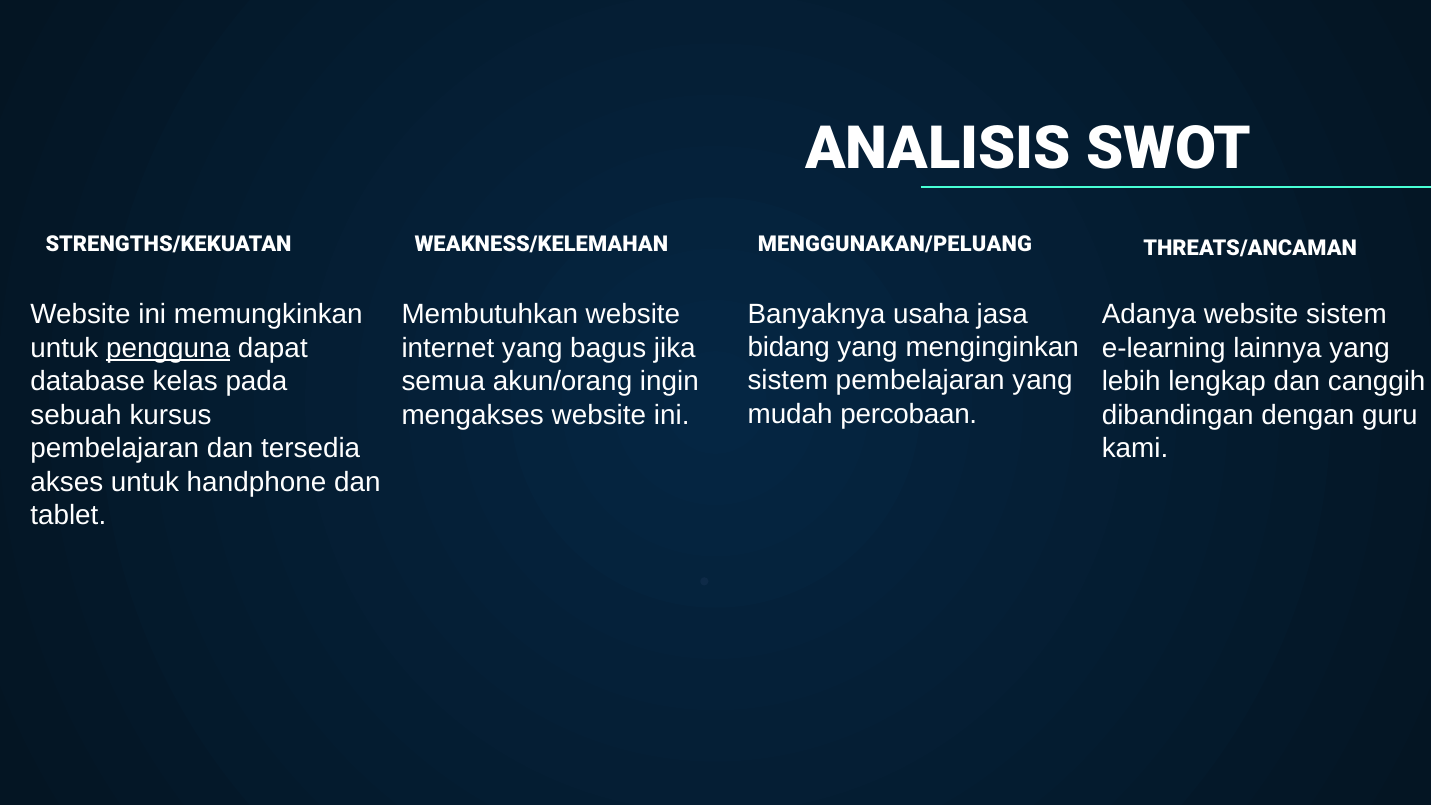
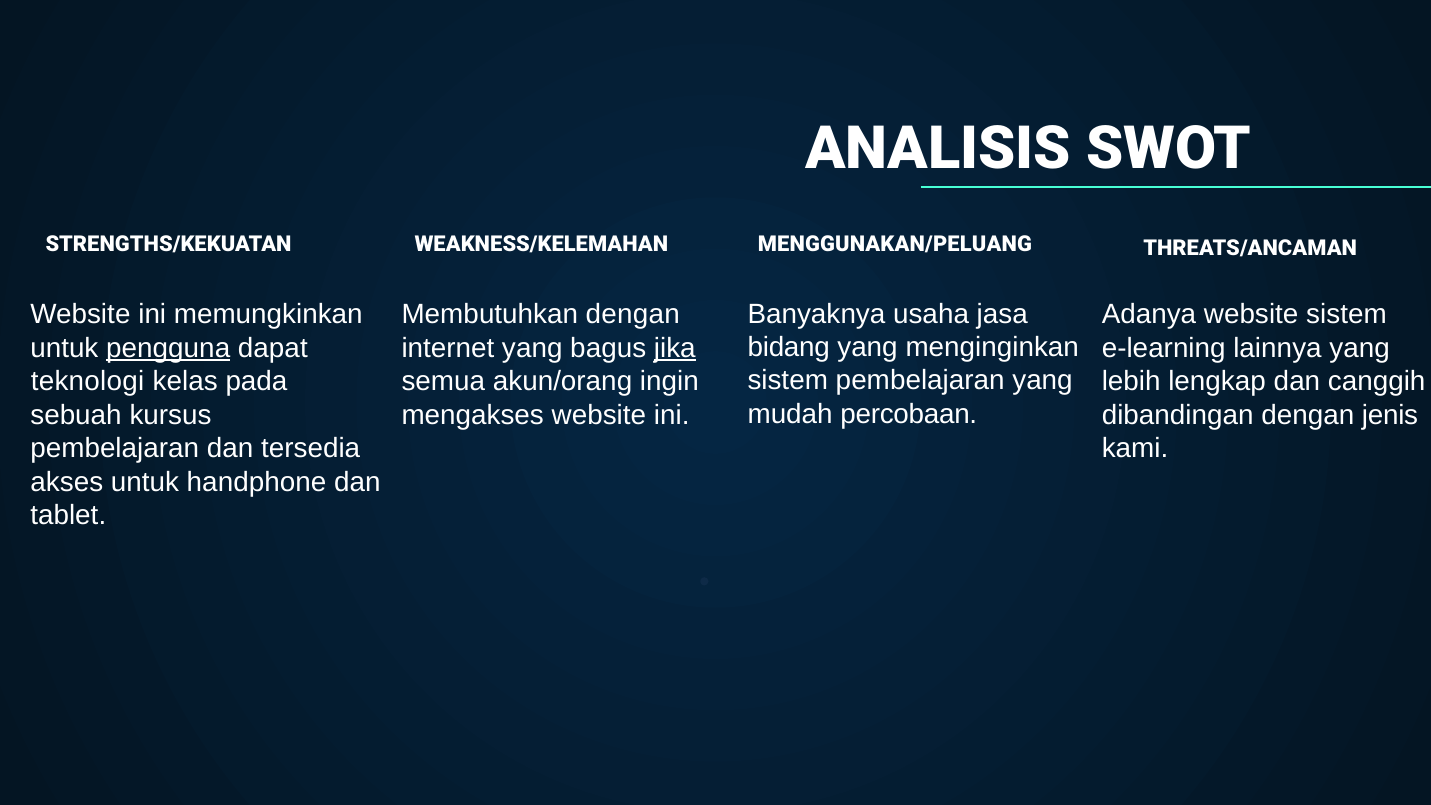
Membutuhkan website: website -> dengan (633, 315)
jika underline: none -> present (675, 348)
database: database -> teknologi (88, 382)
guru: guru -> jenis (1390, 415)
